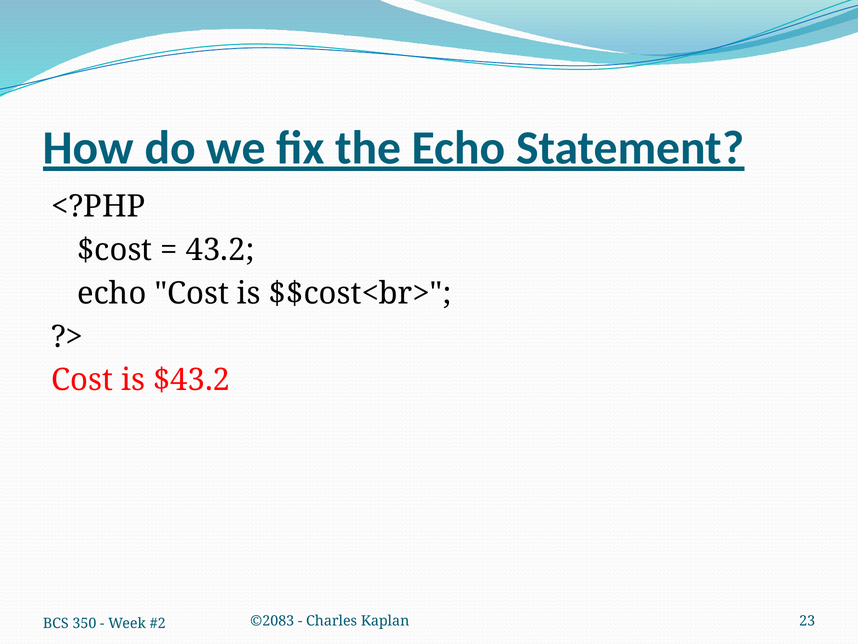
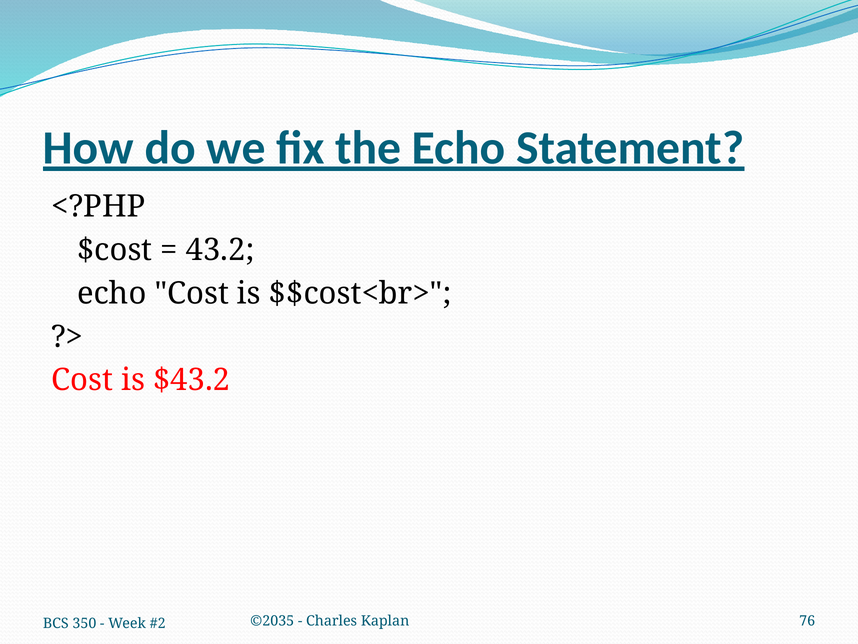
©2083: ©2083 -> ©2035 (272, 621)
23: 23 -> 76 (807, 621)
